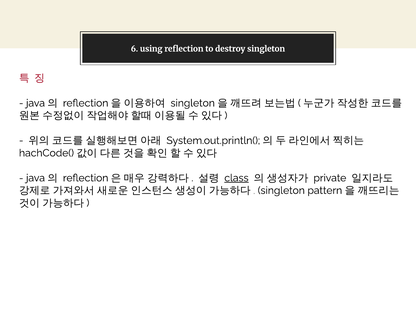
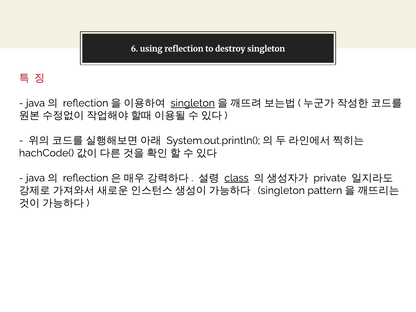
singleton underline: none -> present (193, 103)
